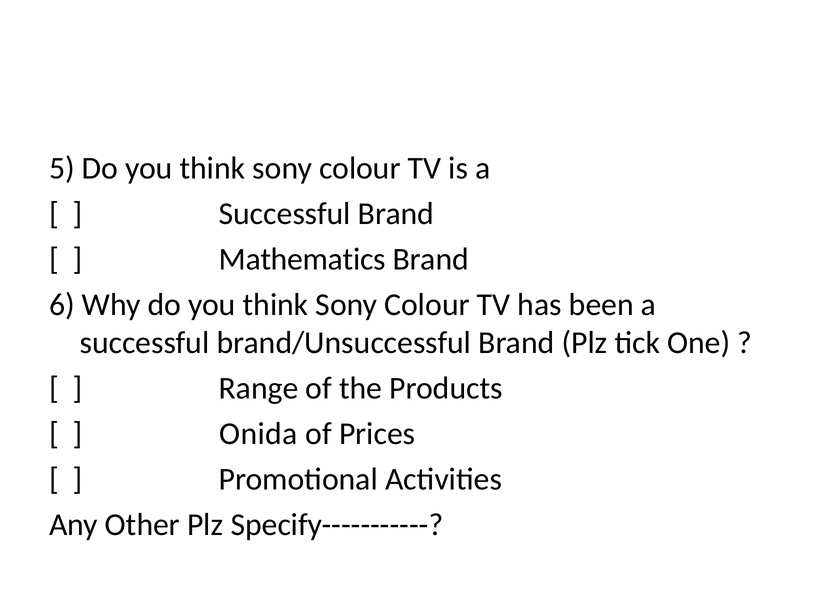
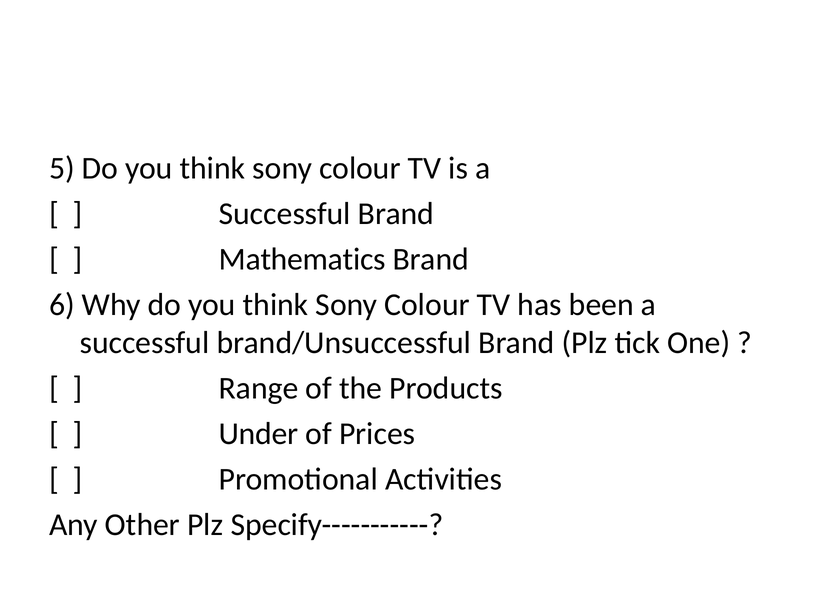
Onida: Onida -> Under (259, 434)
